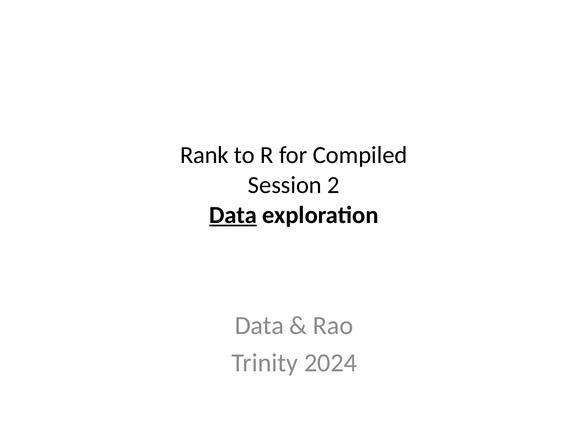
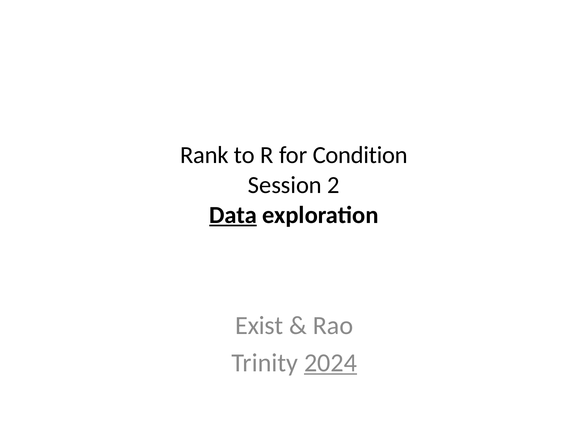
Compiled: Compiled -> Condition (360, 155)
Data: Data -> Exist (259, 326)
2024 underline: none -> present (331, 363)
